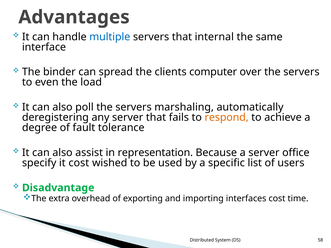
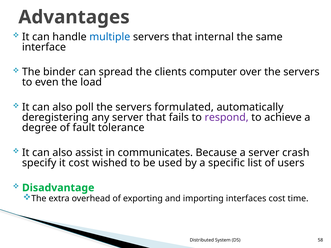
marshaling: marshaling -> formulated (184, 107)
respond colour: orange -> purple (227, 118)
representation: representation -> communicates (155, 153)
office: office -> crash (296, 153)
